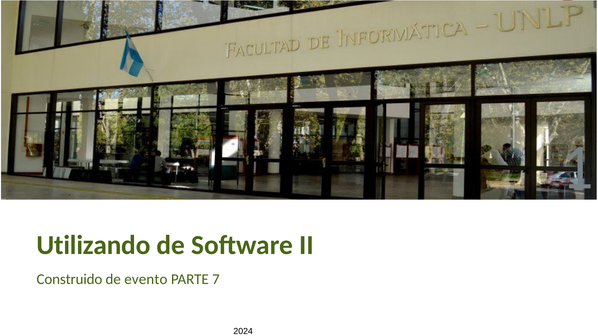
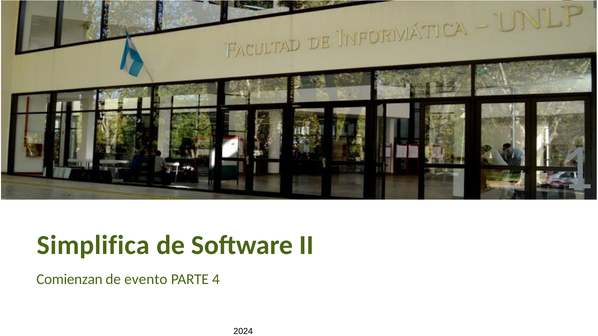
Utilizando: Utilizando -> Simplifica (93, 246)
Construido: Construido -> Comienzan (69, 279)
7: 7 -> 4 (216, 279)
